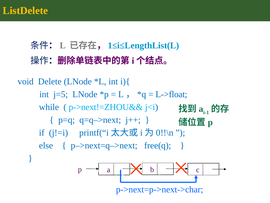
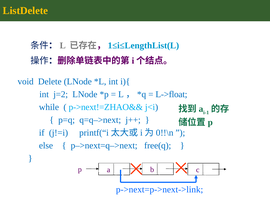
j=5: j=5 -> j=2 (61, 94)
p->next!=ZHOU&&: p->next!=ZHOU&& -> p->next!=ZHAO&& (106, 107)
p->next=p->next->char: p->next=p->next->char -> p->next=p->next->link (160, 189)
